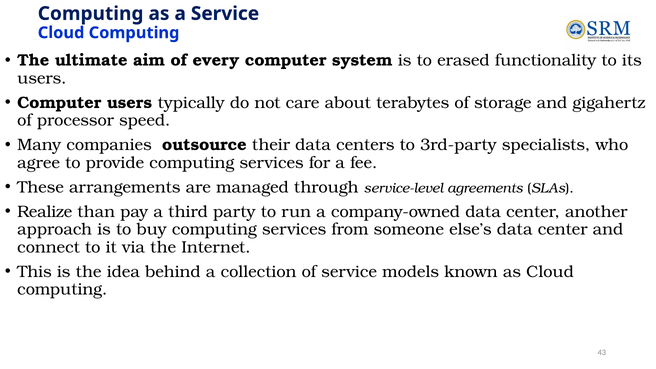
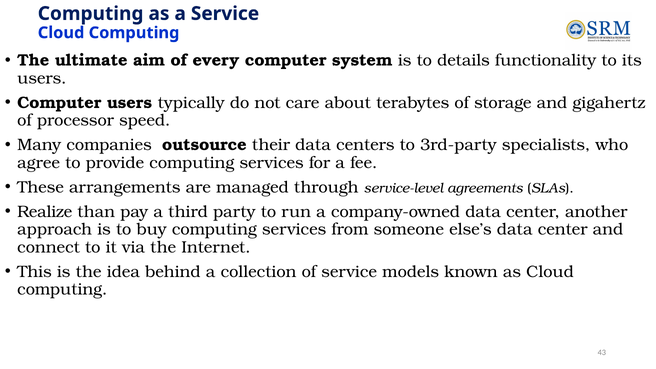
erased: erased -> details (463, 60)
